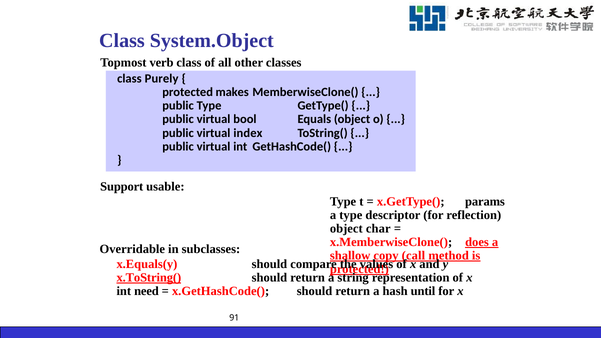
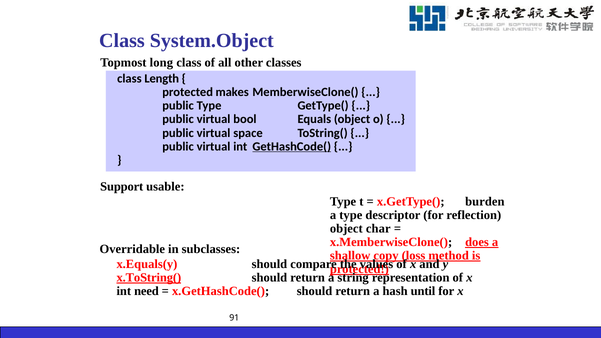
verb: verb -> long (161, 63)
Purely: Purely -> Length (162, 79)
index: index -> space (248, 133)
GetHashCode( underline: none -> present (292, 146)
params: params -> burden (485, 201)
call: call -> loss (413, 256)
